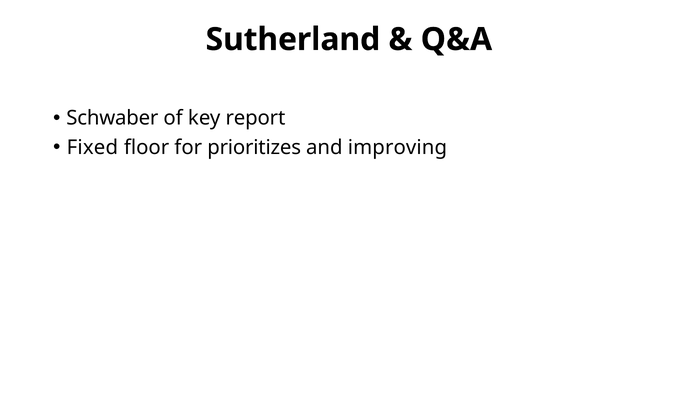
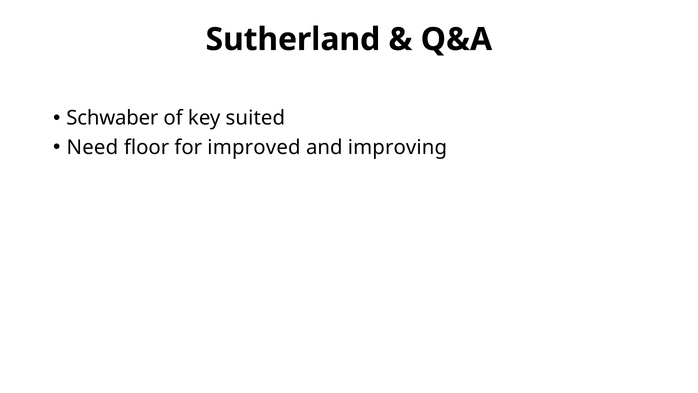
report: report -> suited (255, 118)
Fixed: Fixed -> Need (92, 147)
prioritizes: prioritizes -> improved (254, 147)
